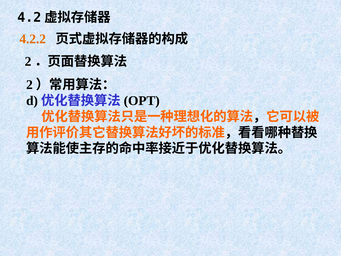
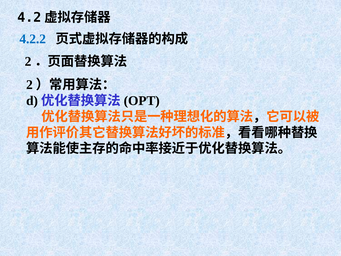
4.2.2 colour: orange -> blue (33, 39)
